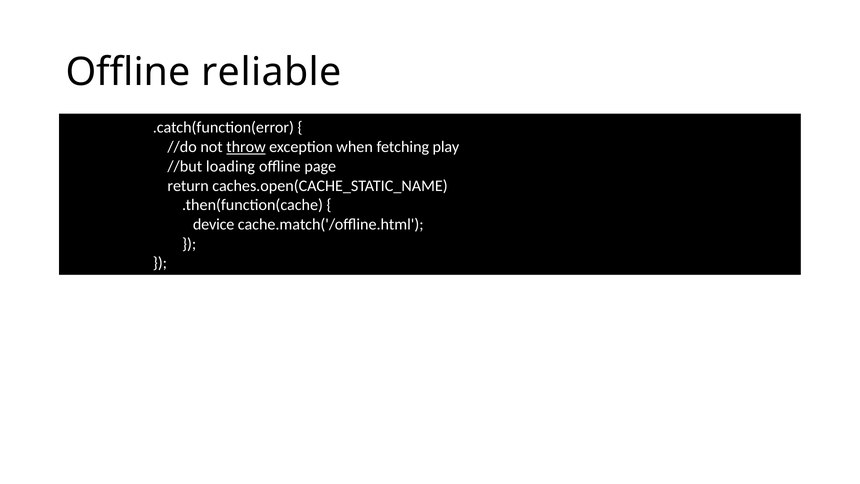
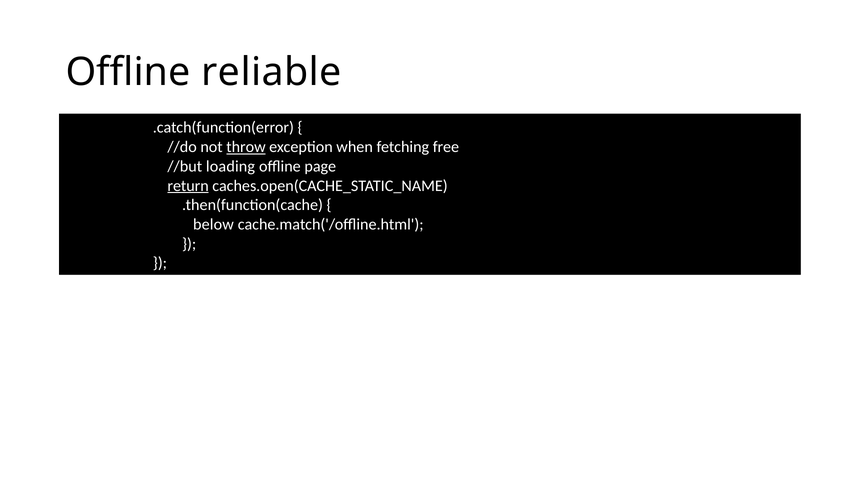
play: play -> free (446, 147)
return underline: none -> present (188, 186)
device: device -> below (213, 224)
